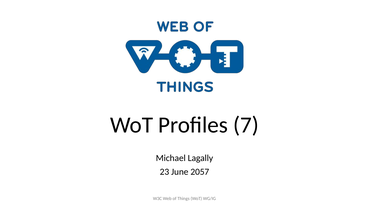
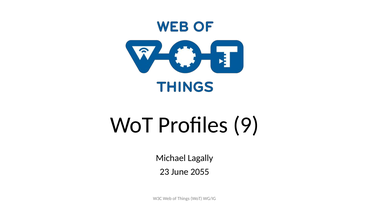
7: 7 -> 9 (246, 125)
2057: 2057 -> 2055 (200, 171)
